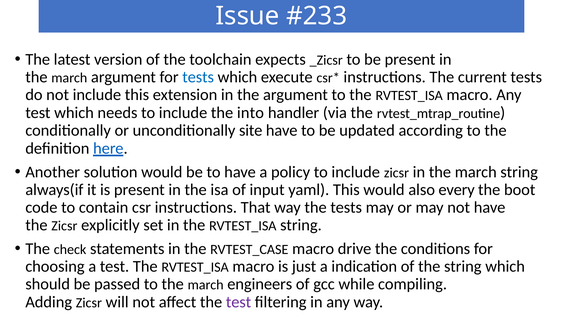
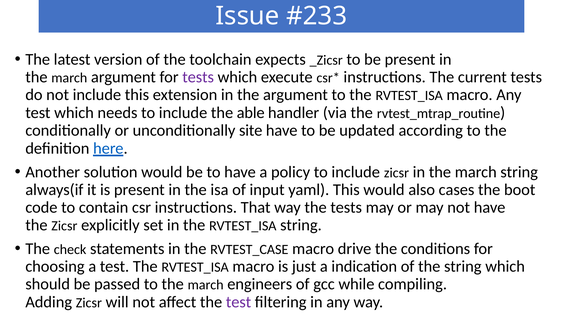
tests colour: blue -> purple (198, 77)
into: into -> able (251, 112)
every: every -> cases (457, 190)
